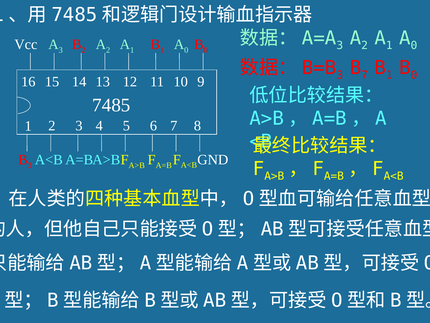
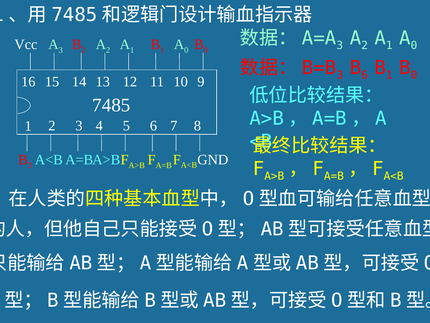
7: 7 -> 6 (365, 75)
